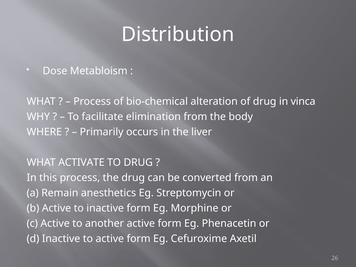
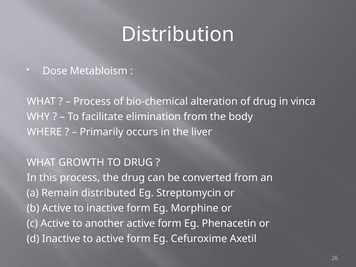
ACTIVATE: ACTIVATE -> GROWTH (81, 162)
anesthetics: anesthetics -> distributed (108, 193)
